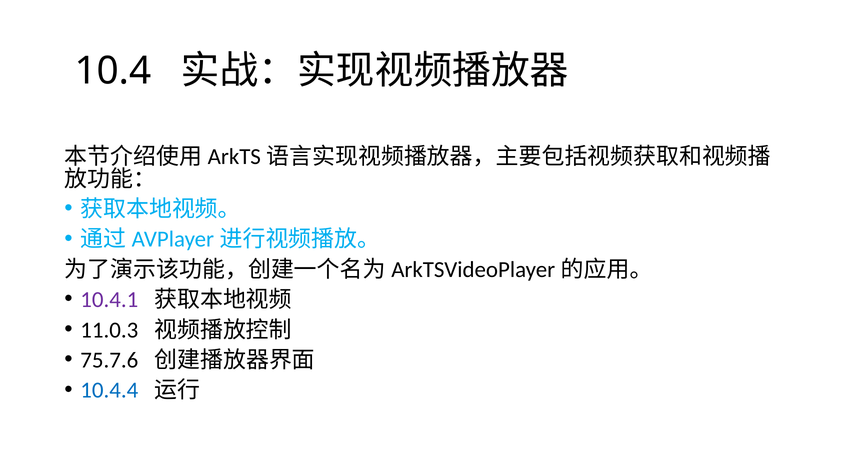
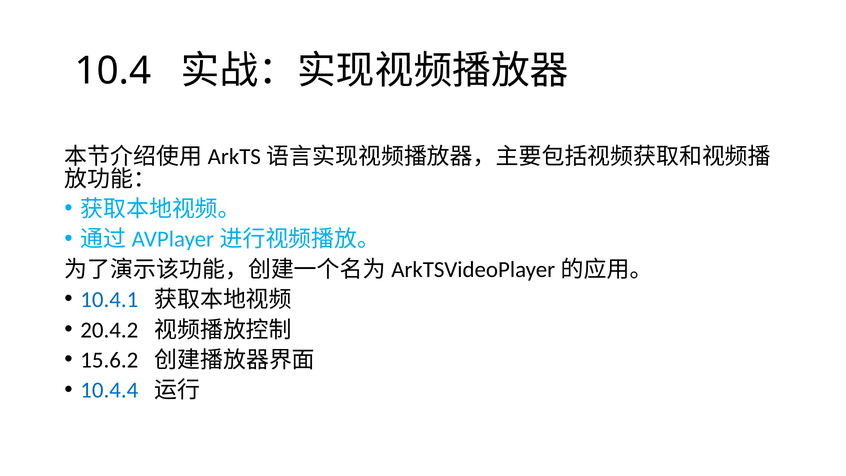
10.4.1 colour: purple -> blue (109, 300)
11.0.3: 11.0.3 -> 20.4.2 (109, 330)
75.7.6: 75.7.6 -> 15.6.2 (109, 360)
